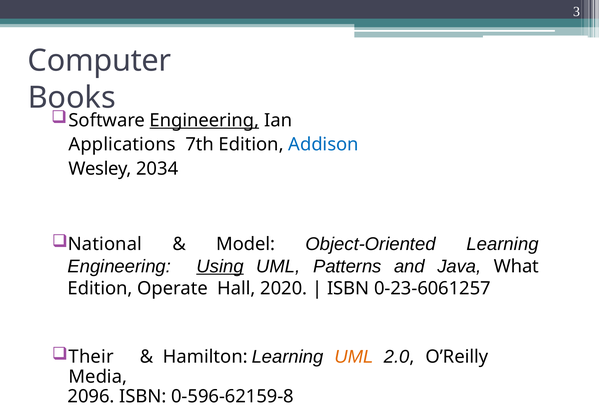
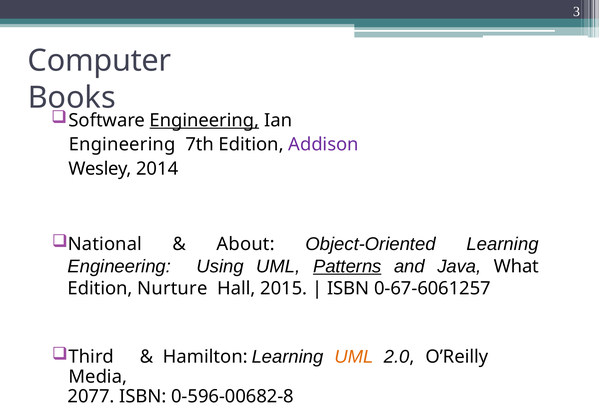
Applications: Applications -> Engineering (122, 145)
Addison colour: blue -> purple (323, 145)
2034: 2034 -> 2014 (157, 169)
Model: Model -> About (246, 245)
Using underline: present -> none (220, 267)
Patterns underline: none -> present (347, 267)
Operate: Operate -> Nurture (172, 289)
2020: 2020 -> 2015 (284, 289)
0-23-6061257: 0-23-6061257 -> 0-67-6061257 (432, 289)
Their: Their -> Third (91, 357)
2096: 2096 -> 2077 (91, 397)
0-596-62159-8: 0-596-62159-8 -> 0-596-00682-8 (233, 397)
